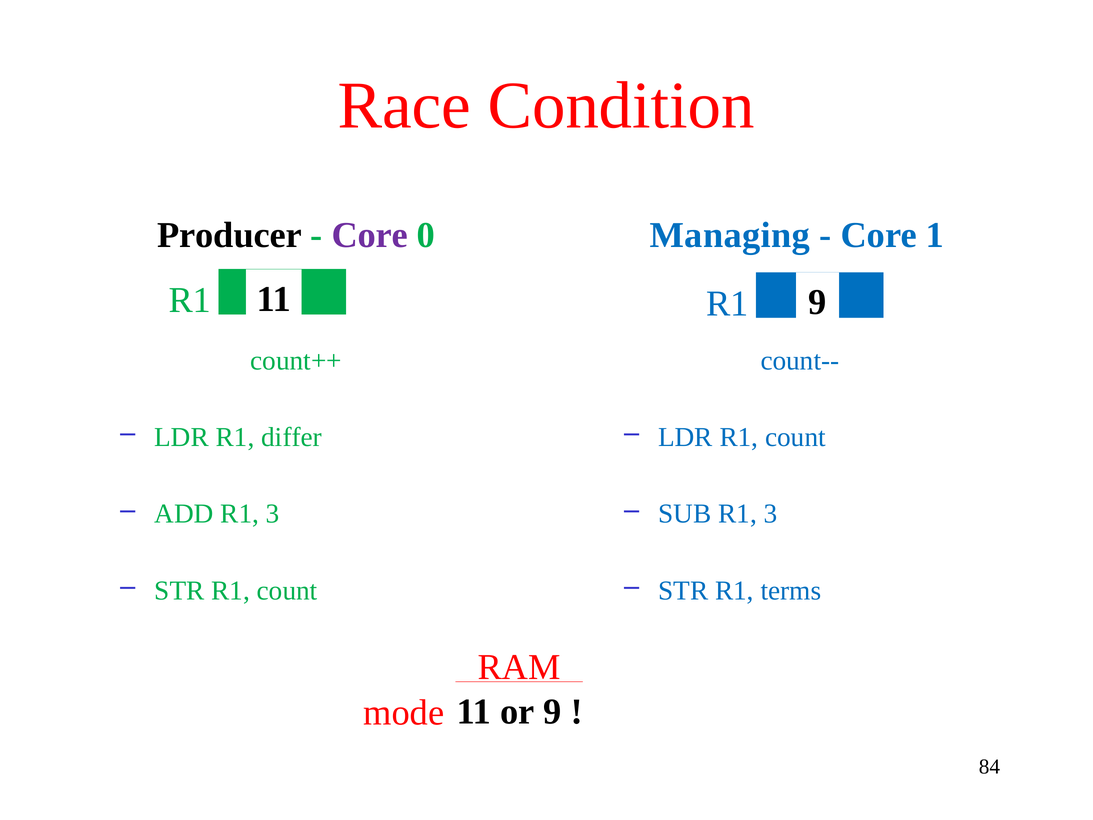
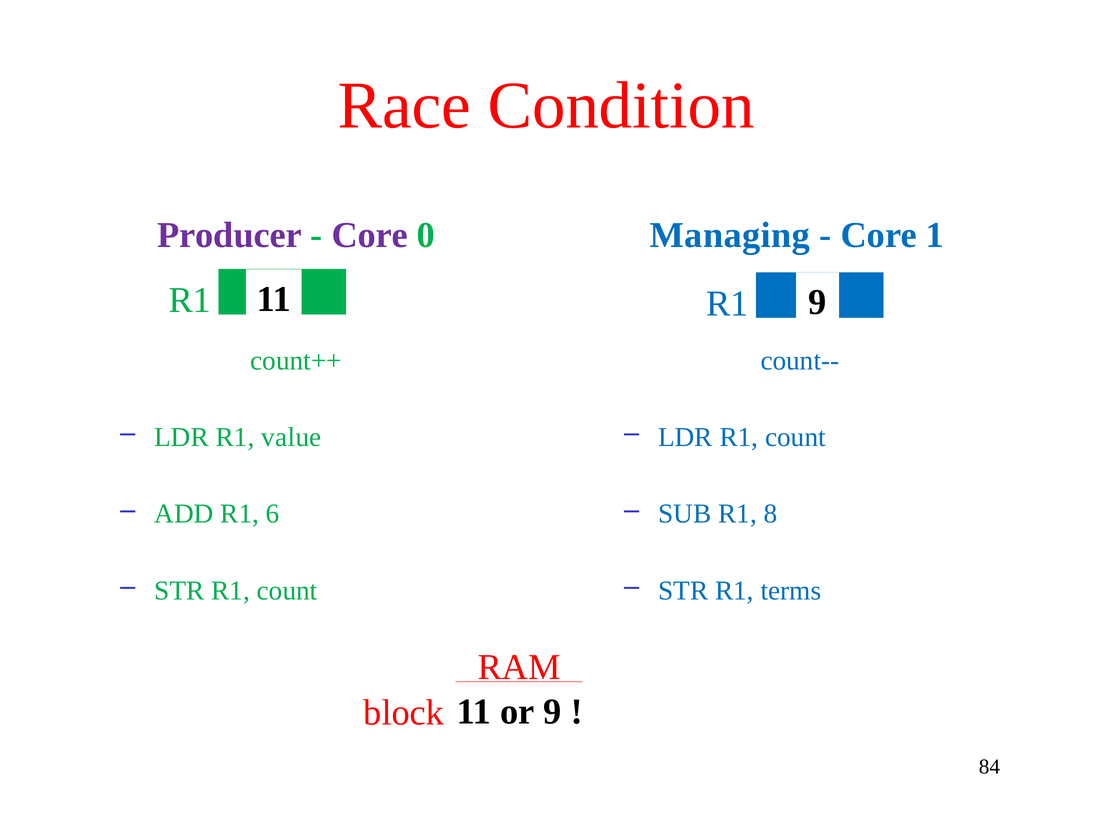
Producer colour: black -> purple (229, 235)
differ: differ -> value (291, 437)
ADD R1 3: 3 -> 6 (273, 514)
SUB R1 3: 3 -> 8 (771, 514)
mode: mode -> block (404, 713)
